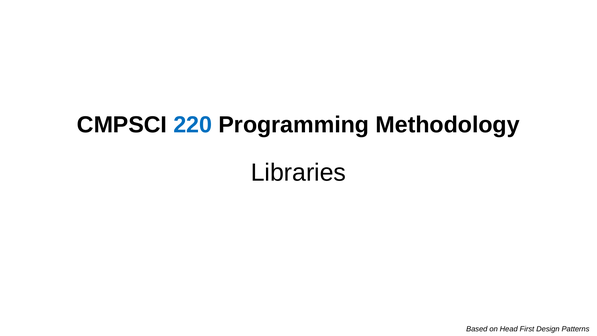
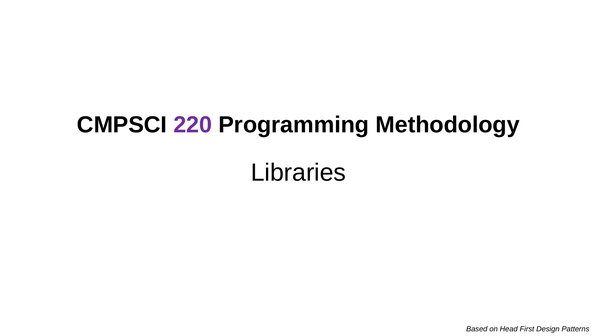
220 colour: blue -> purple (193, 125)
